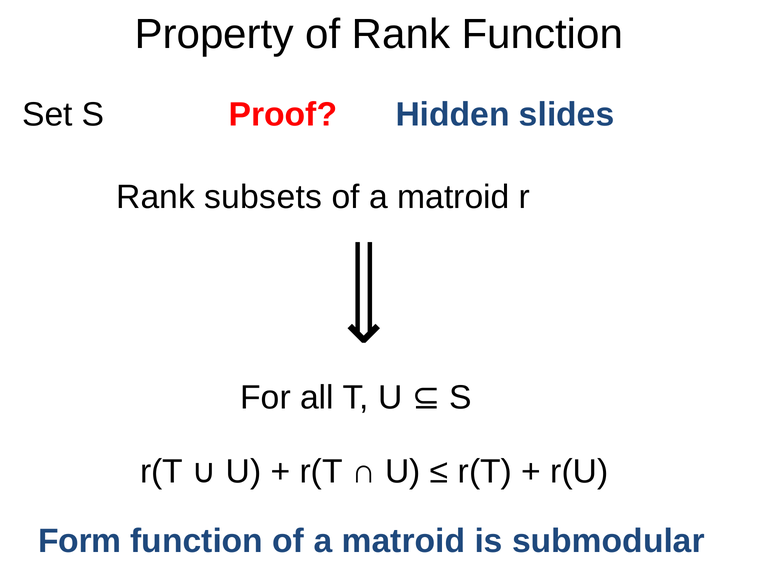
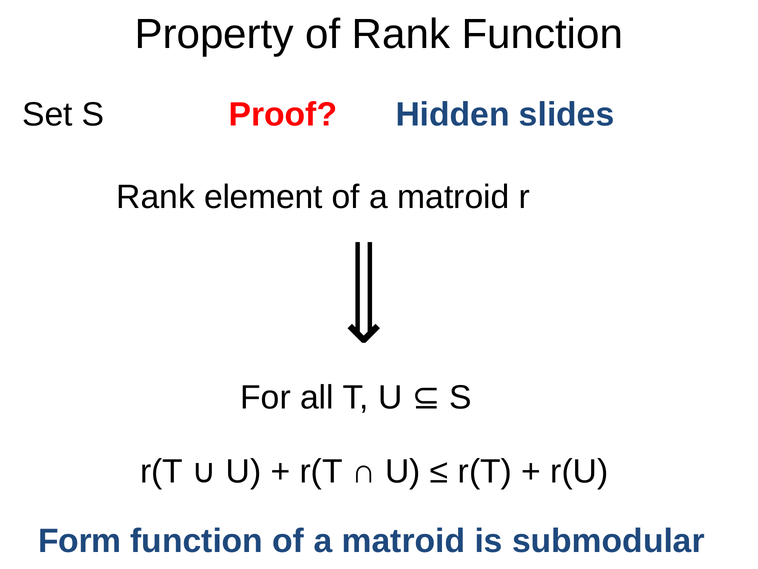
subsets: subsets -> element (263, 197)
